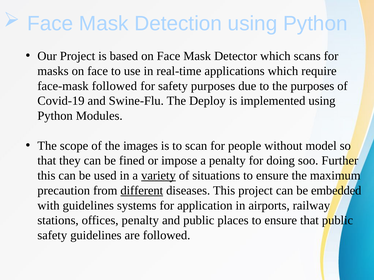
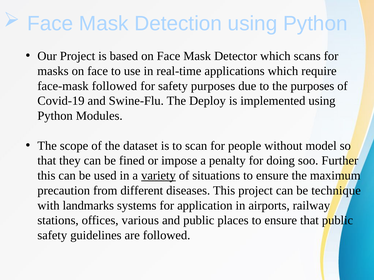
images: images -> dataset (140, 146)
different underline: present -> none (142, 191)
embedded: embedded -> technique (336, 191)
with guidelines: guidelines -> landmarks (88, 206)
offices penalty: penalty -> various (140, 221)
